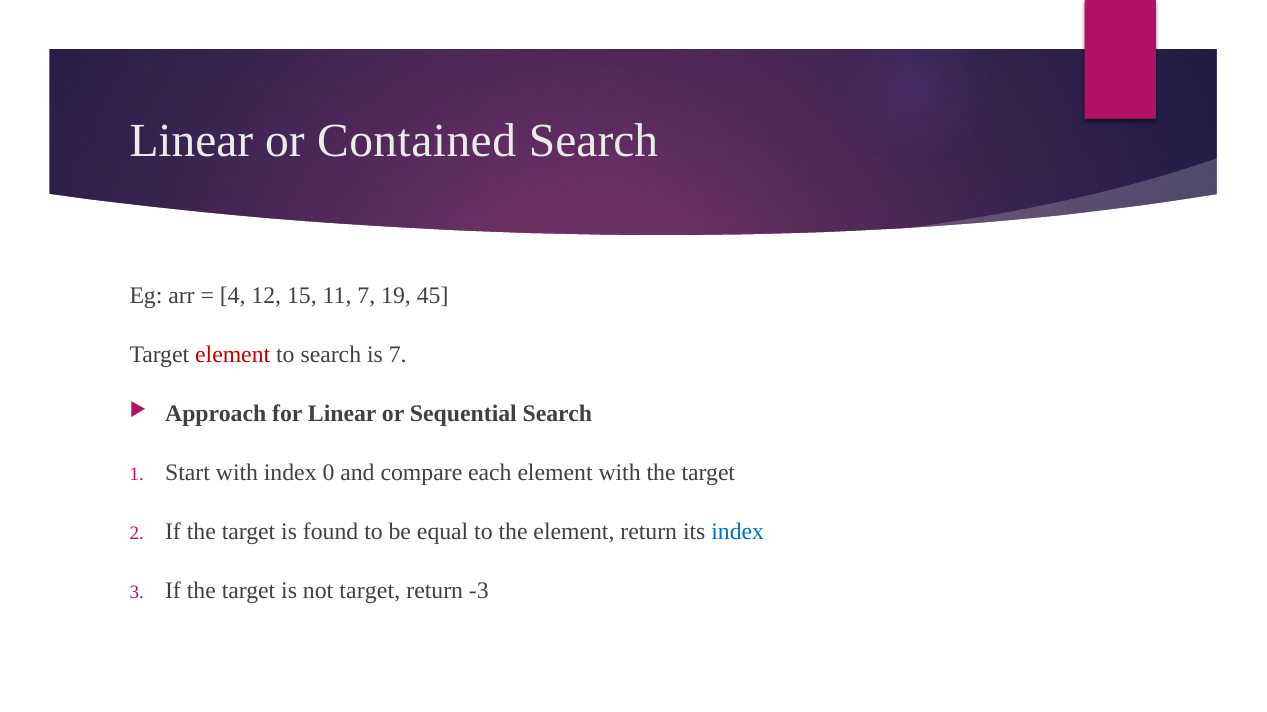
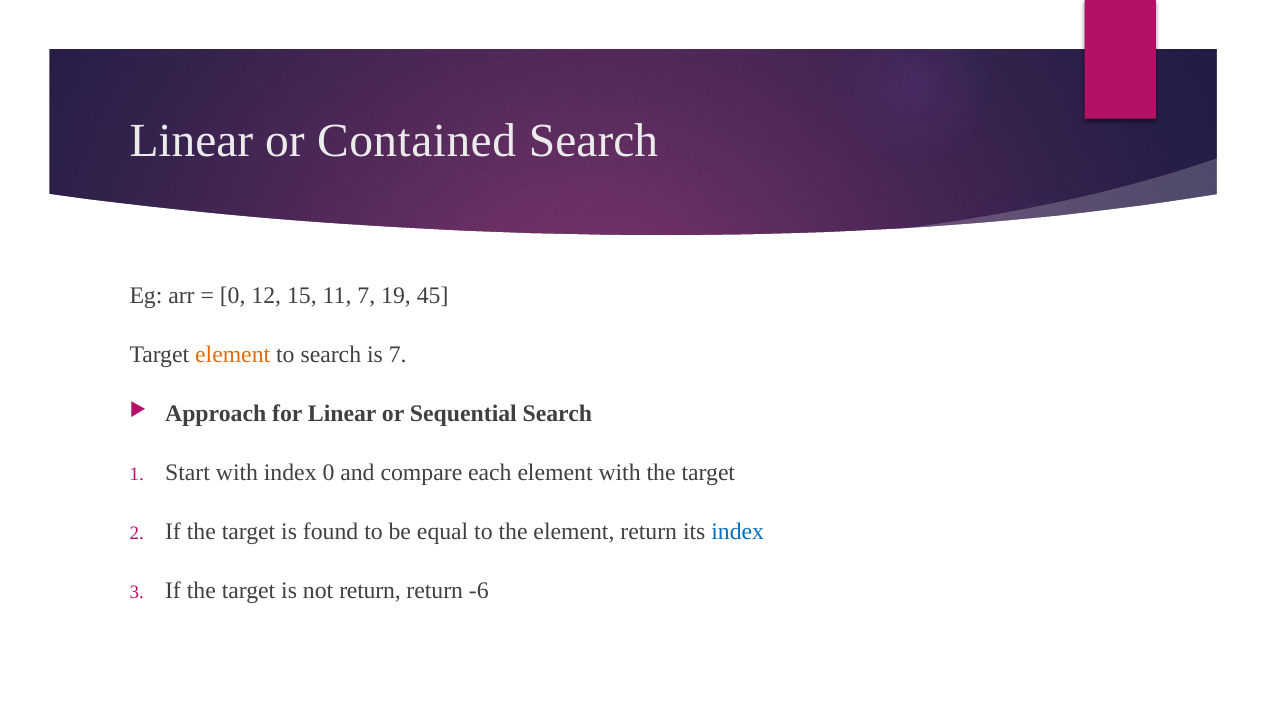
4: 4 -> 0 (233, 295)
element colour: red -> orange (233, 355)
not target: target -> return (370, 591)
-3: -3 -> -6 (479, 591)
